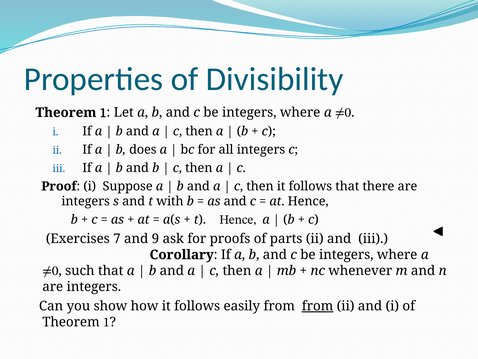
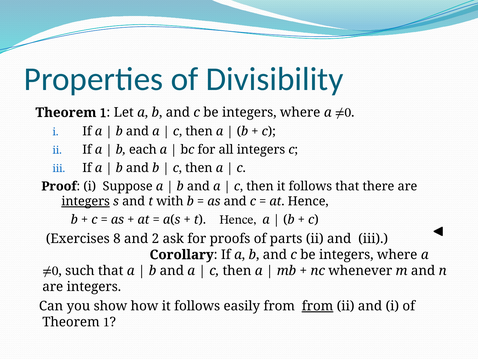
does: does -> each (143, 149)
integers underline: none -> present (86, 201)
7: 7 -> 8 (117, 238)
9: 9 -> 2 (155, 238)
